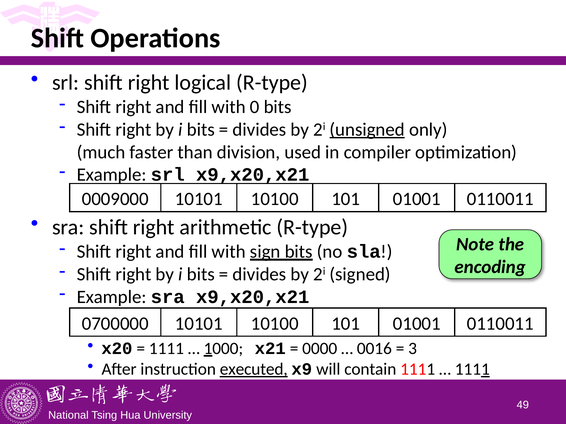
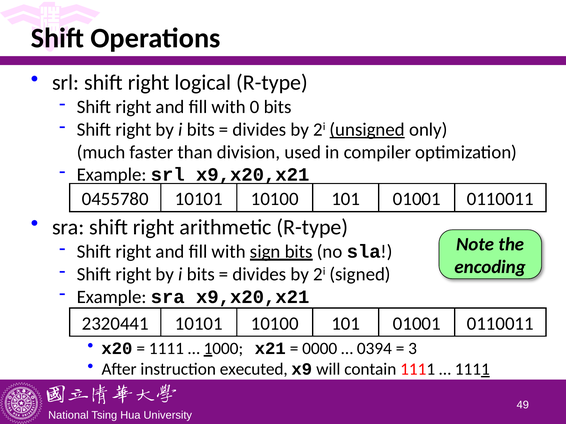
0009000: 0009000 -> 0455780 (115, 199)
0700000: 0700000 -> 2320441 (115, 324)
0016: 0016 -> 0394 (374, 349)
executed underline: present -> none (254, 370)
